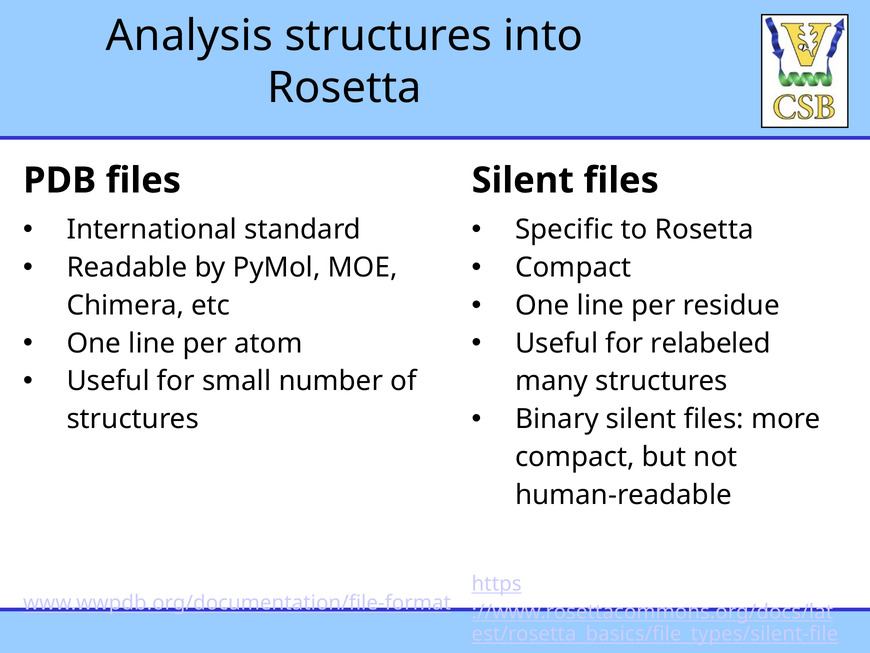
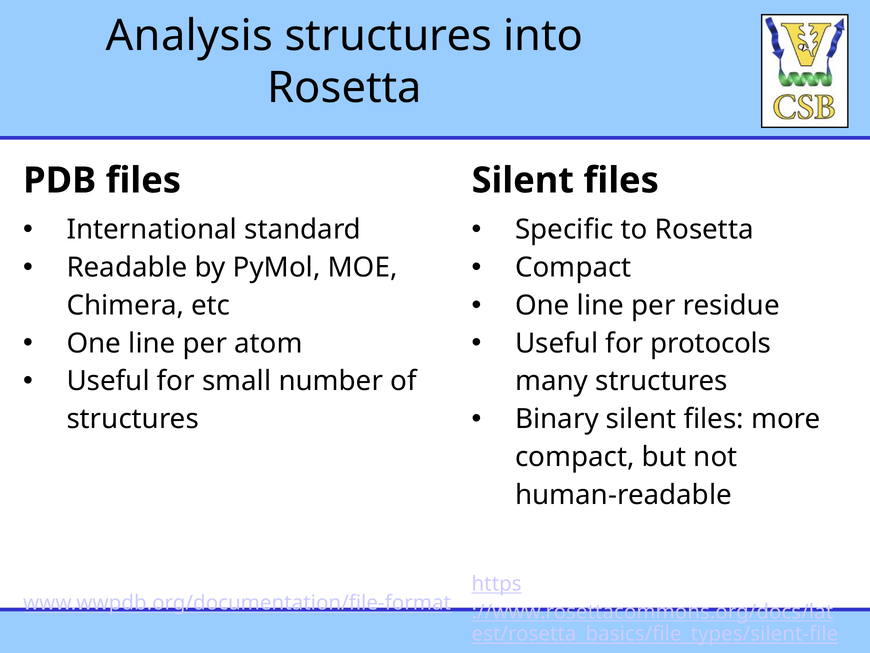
relabeled: relabeled -> protocols (711, 343)
